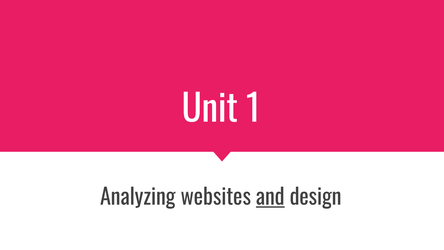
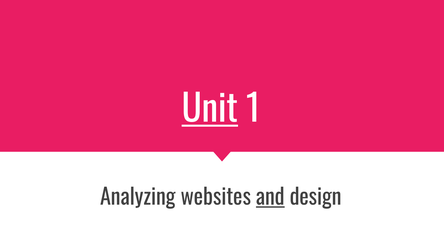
Unit underline: none -> present (210, 110)
